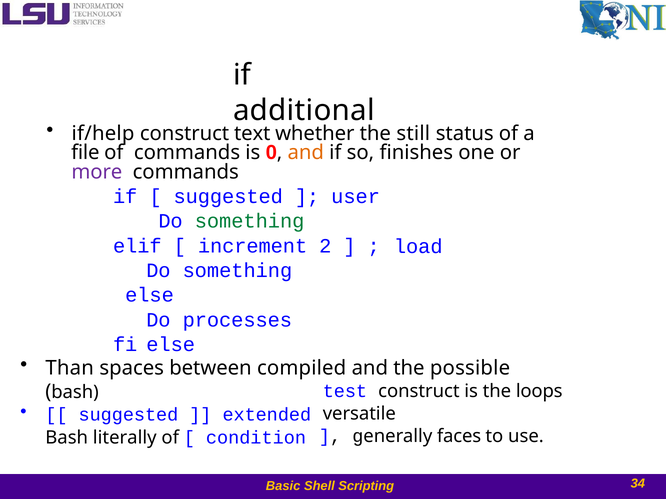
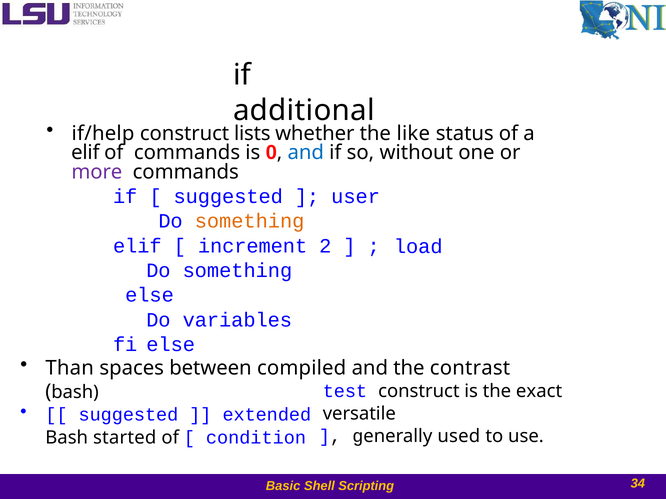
text: text -> lists (252, 134)
still: still -> like (413, 134)
file: file -> elif (85, 153)
and colour: orange -> blue (306, 153)
finishes: finishes -> without (416, 153)
something colour: green -> orange (250, 222)
processes: processes -> variables (237, 320)
possible: possible -> contrast (470, 368)
loops: loops -> exact (539, 392)
faces: faces -> used (459, 437)
literally: literally -> started (125, 438)
